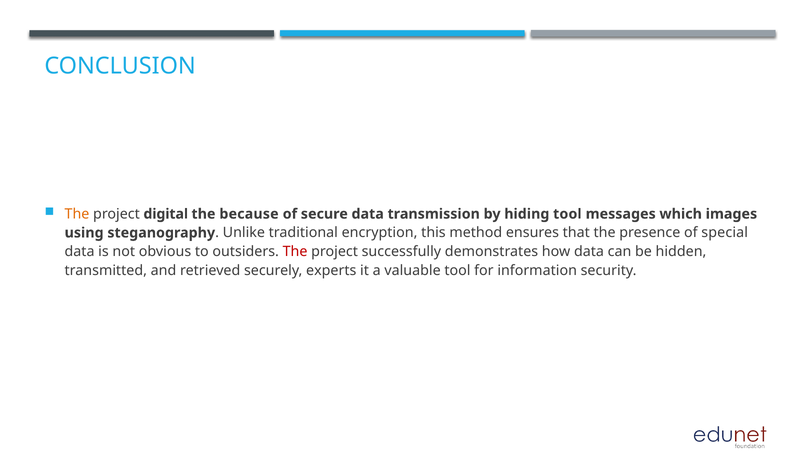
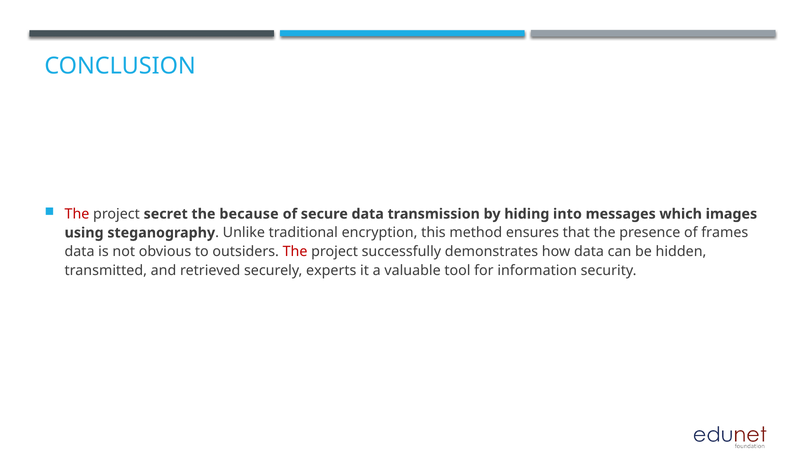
The colour: orange -> red (77, 214)
digital: digital -> secret (166, 214)
hiding tool: tool -> into (567, 214)
special: special -> frames (725, 233)
